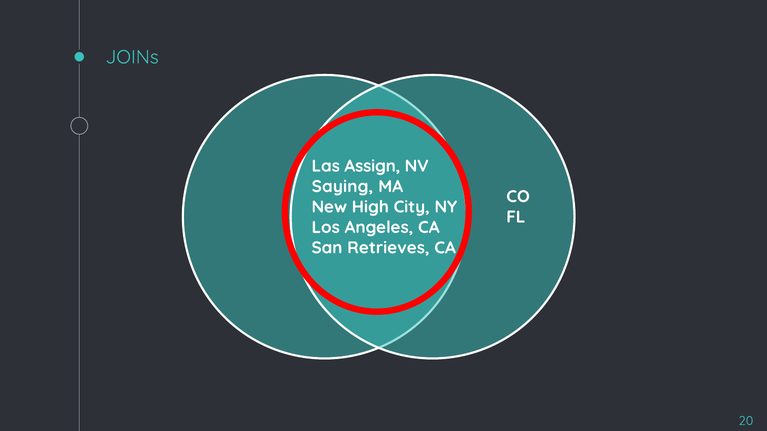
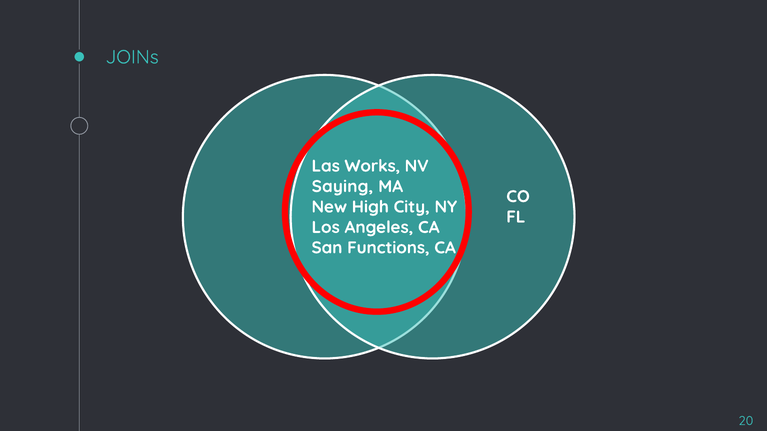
Assign: Assign -> Works (372, 166)
Retrieves: Retrieves -> Functions (388, 248)
